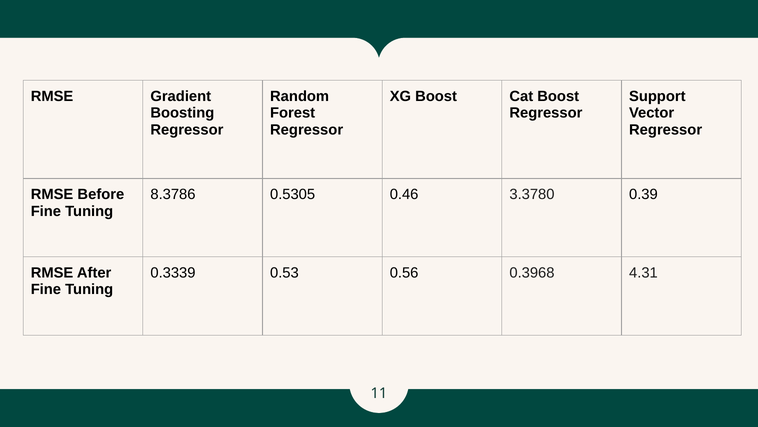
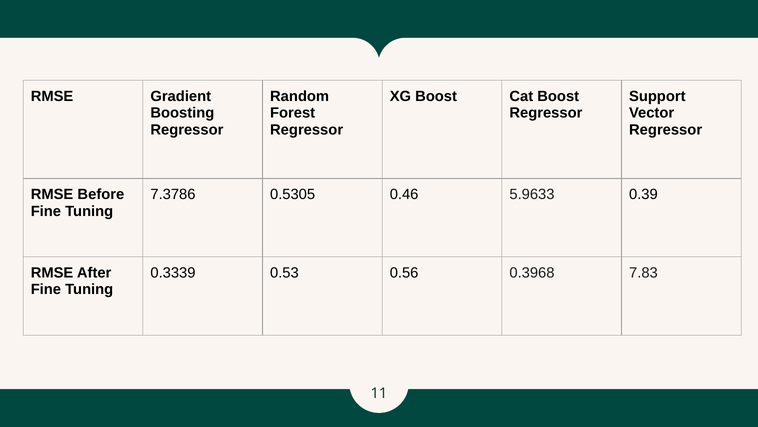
8.3786: 8.3786 -> 7.3786 (173, 194)
3.3780: 3.3780 -> 5.9633 (532, 194)
4.31: 4.31 -> 7.83 (643, 273)
